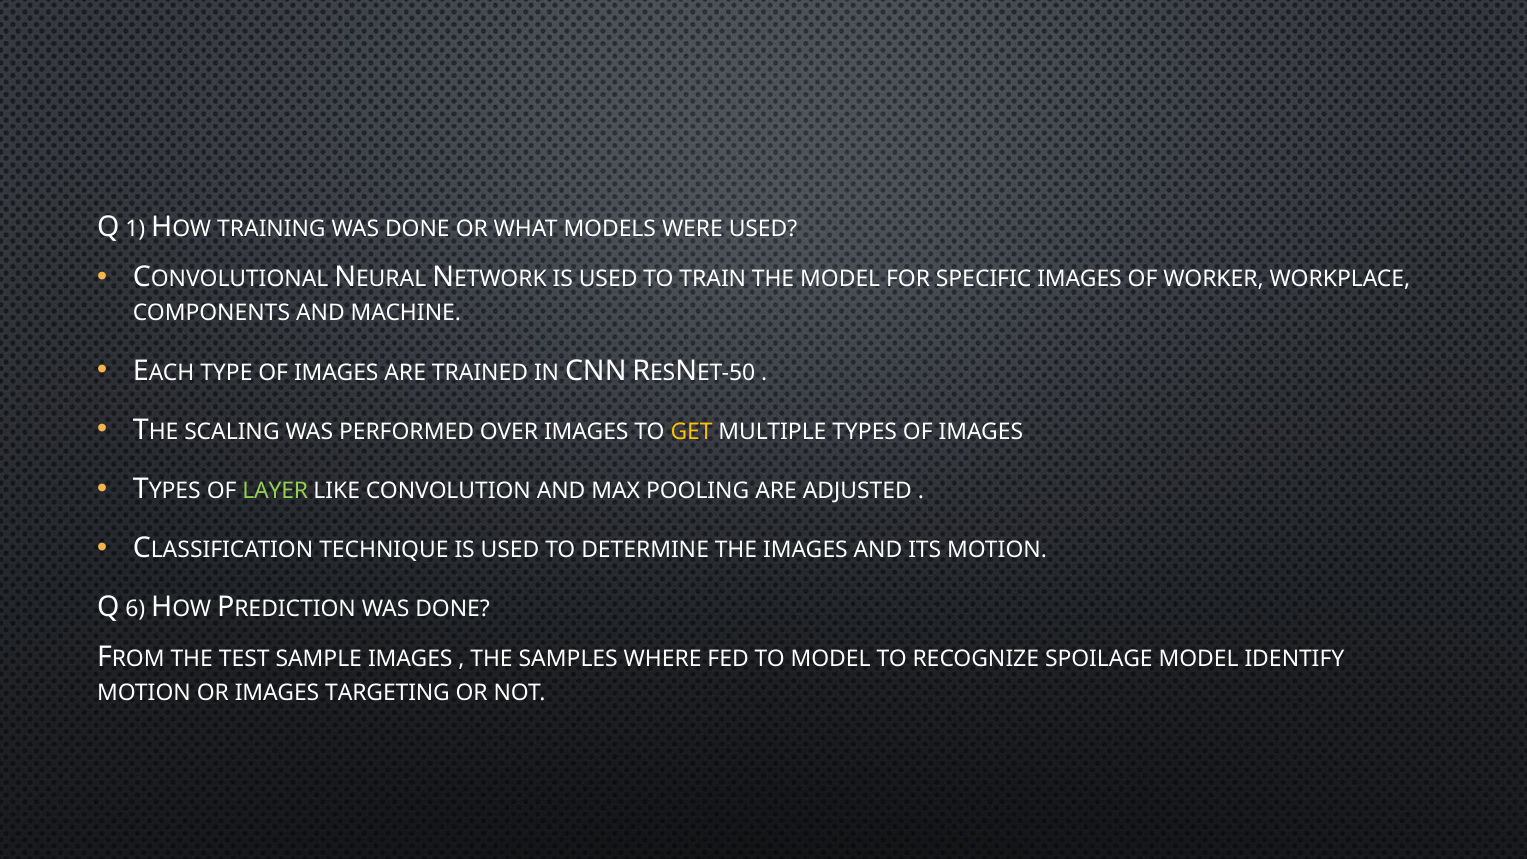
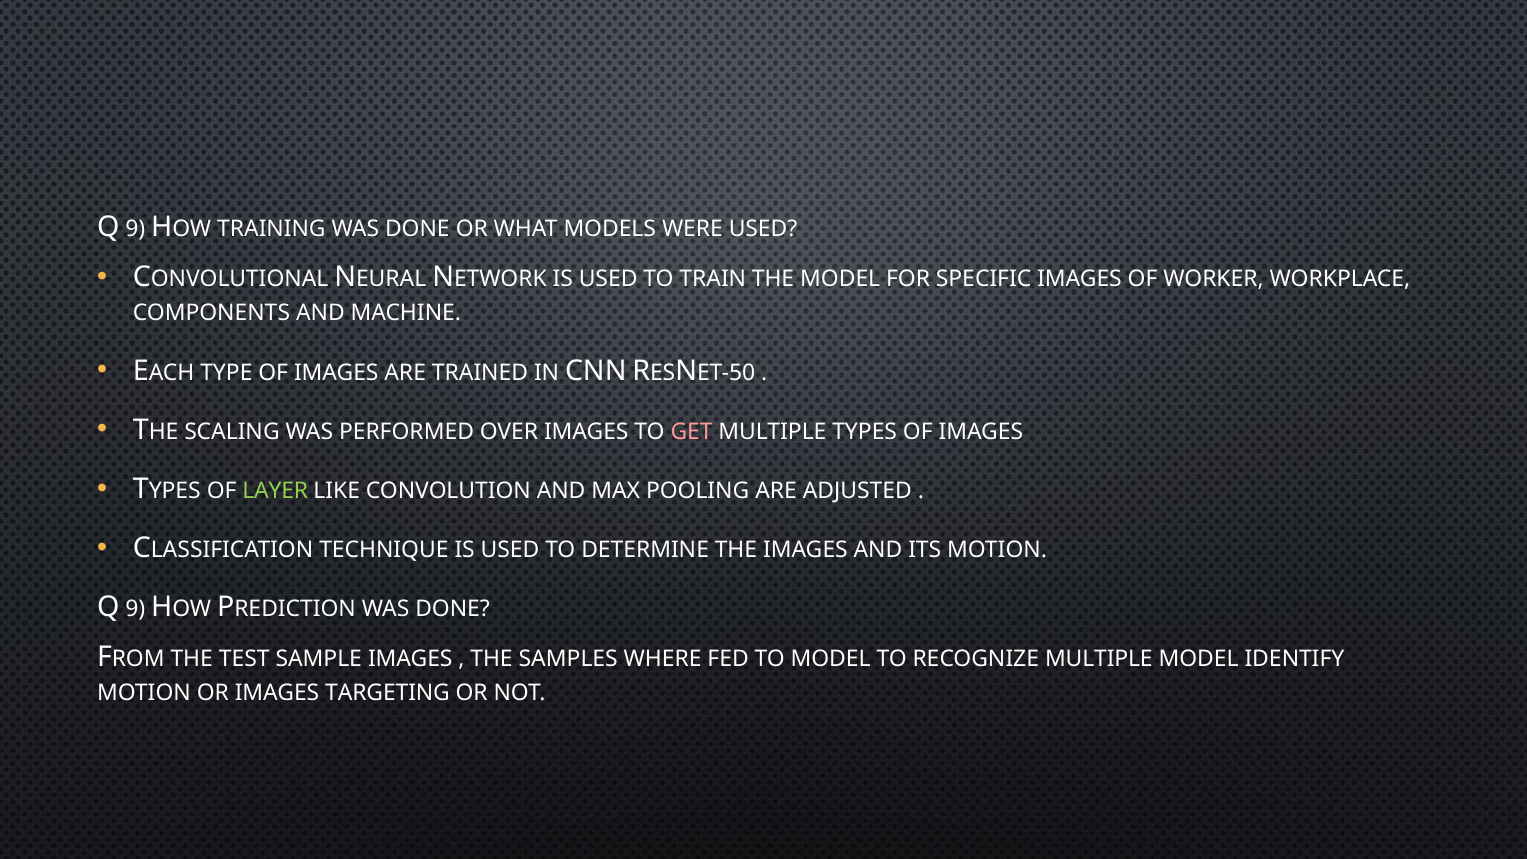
1: 1 -> 9 (135, 229)
GET colour: yellow -> pink (692, 432)
6: 6 -> 9 (135, 609)
RECOGNIZE SPOILAGE: SPOILAGE -> MULTIPLE (1099, 659)
